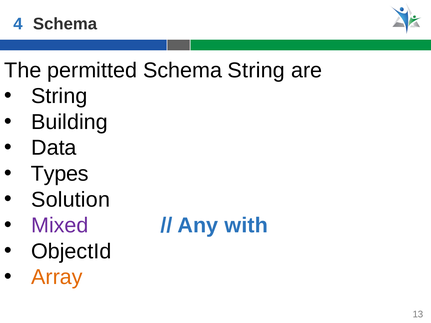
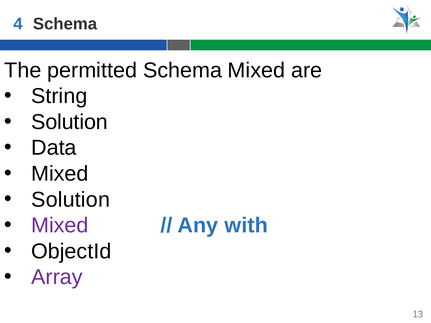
Schema String: String -> Mixed (256, 70)
Building: Building -> Solution (70, 122)
Types: Types -> Mixed (60, 174)
Array colour: orange -> purple (57, 277)
